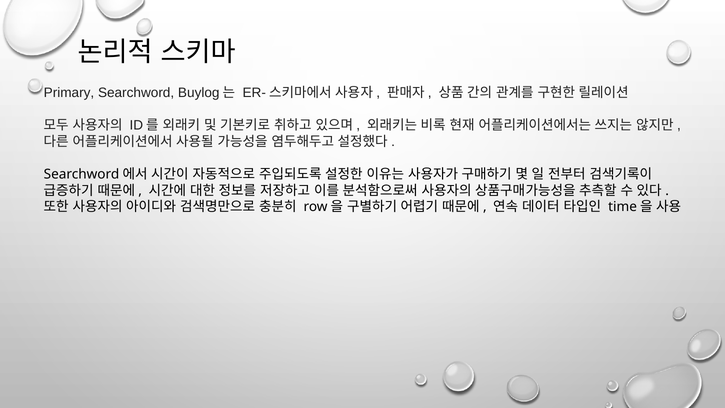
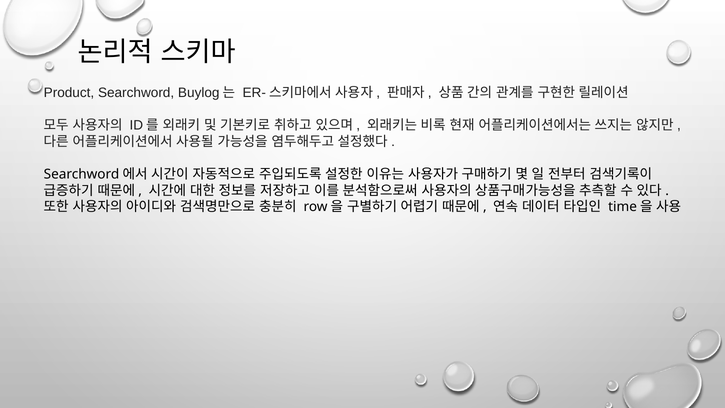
Primary: Primary -> Product (69, 93)
